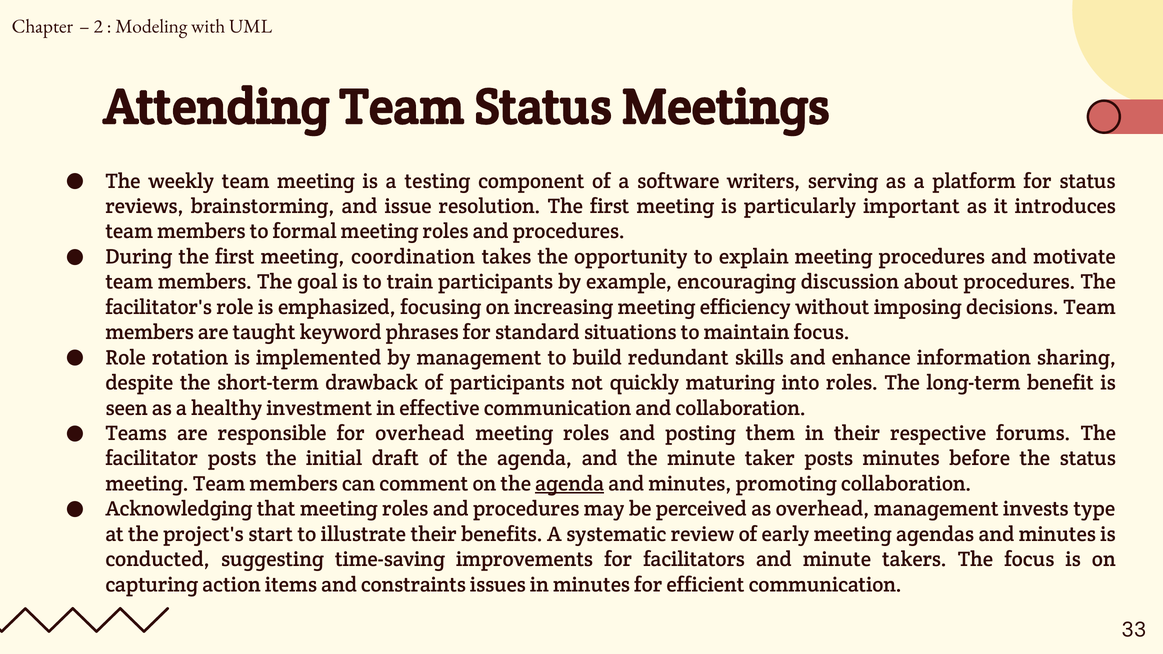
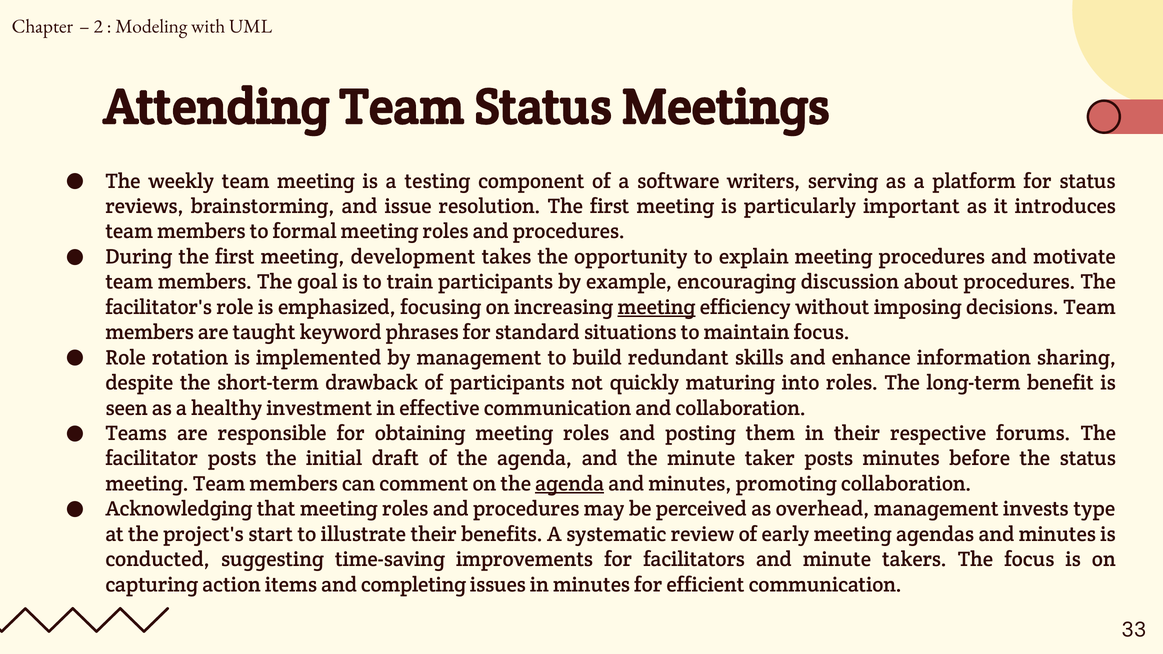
coordination: coordination -> development (413, 257)
meeting underline: none -> present (657, 307)
for overhead: overhead -> obtaining (420, 433)
constraints: constraints -> completing (413, 585)
